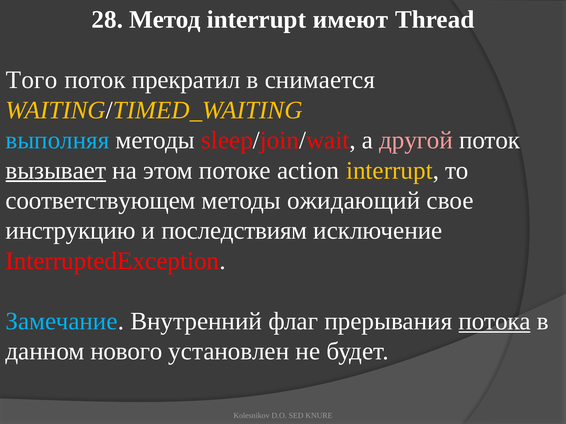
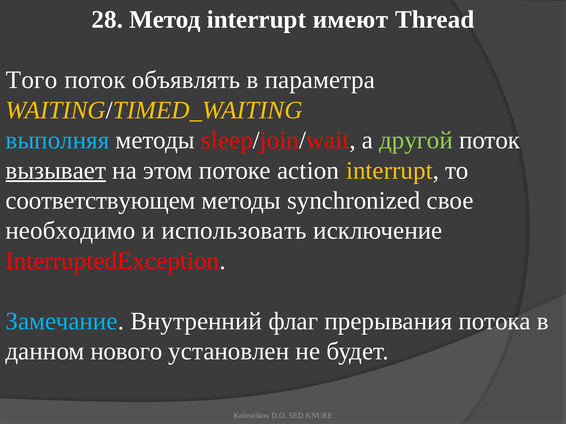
прекратил: прекратил -> объявлять (186, 80)
снимается: снимается -> параметра (320, 80)
другой colour: pink -> light green (416, 140)
ожидающий: ожидающий -> synchronized (354, 201)
инструкцию: инструкцию -> необходимо (70, 231)
последствиям: последствиям -> использовать (234, 231)
потока underline: present -> none (495, 322)
